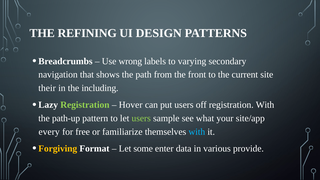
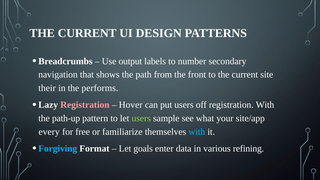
REFINING: REFINING -> CURRENT (87, 33)
wrong: wrong -> output (130, 61)
varying: varying -> number (192, 61)
including: including -> performs (100, 88)
Registration colour: light green -> pink (85, 105)
Forgiving colour: yellow -> light blue (58, 149)
some: some -> goals (143, 149)
provide: provide -> refining (248, 149)
